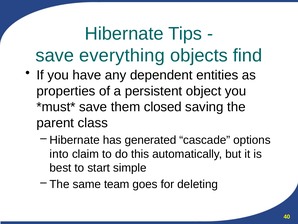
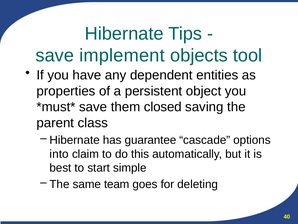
everything: everything -> implement (122, 55)
find: find -> tool (248, 55)
generated: generated -> guarantee (150, 140)
